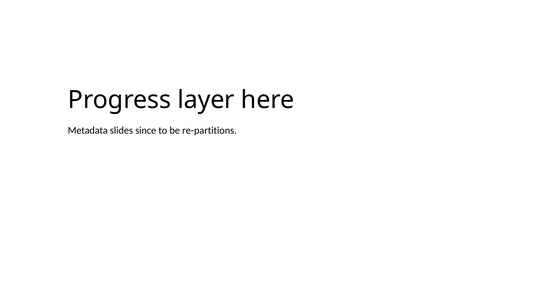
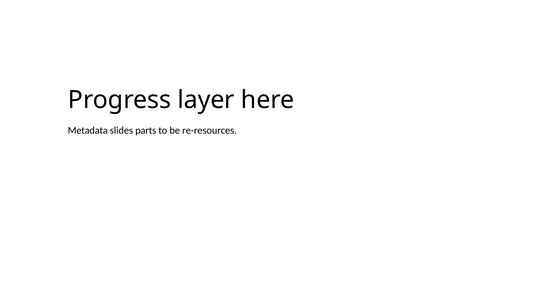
since: since -> parts (146, 130)
re-partitions: re-partitions -> re-resources (209, 130)
